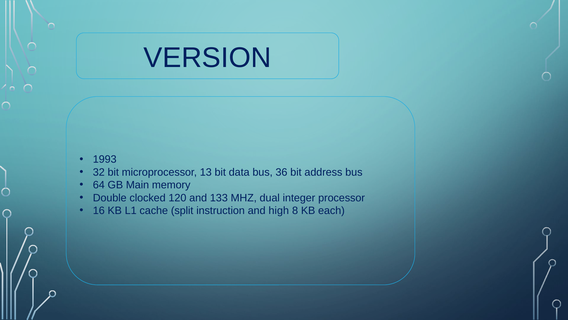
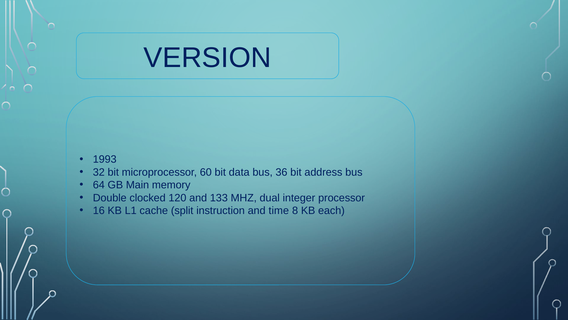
13: 13 -> 60 (206, 172)
high: high -> time (279, 210)
